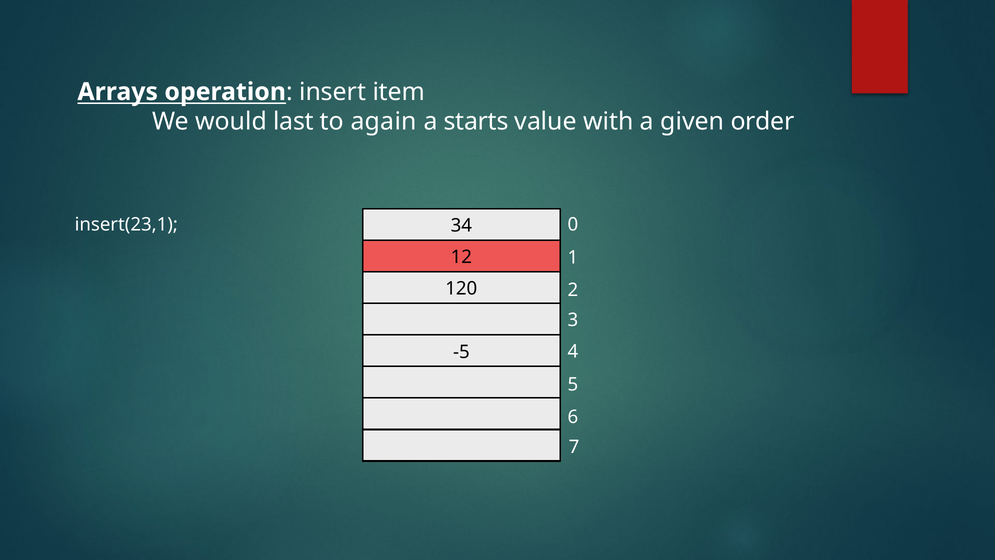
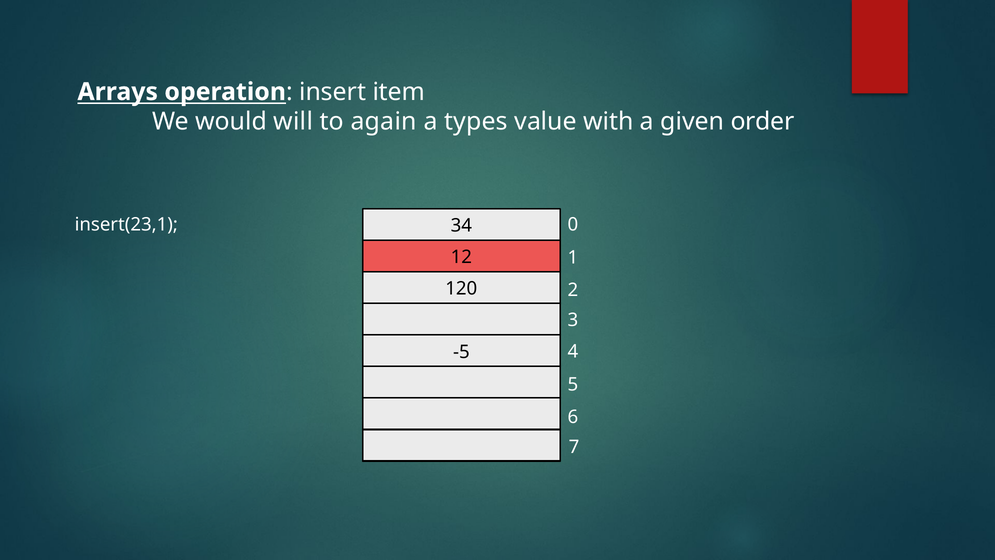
last: last -> will (293, 122)
starts: starts -> types (476, 122)
